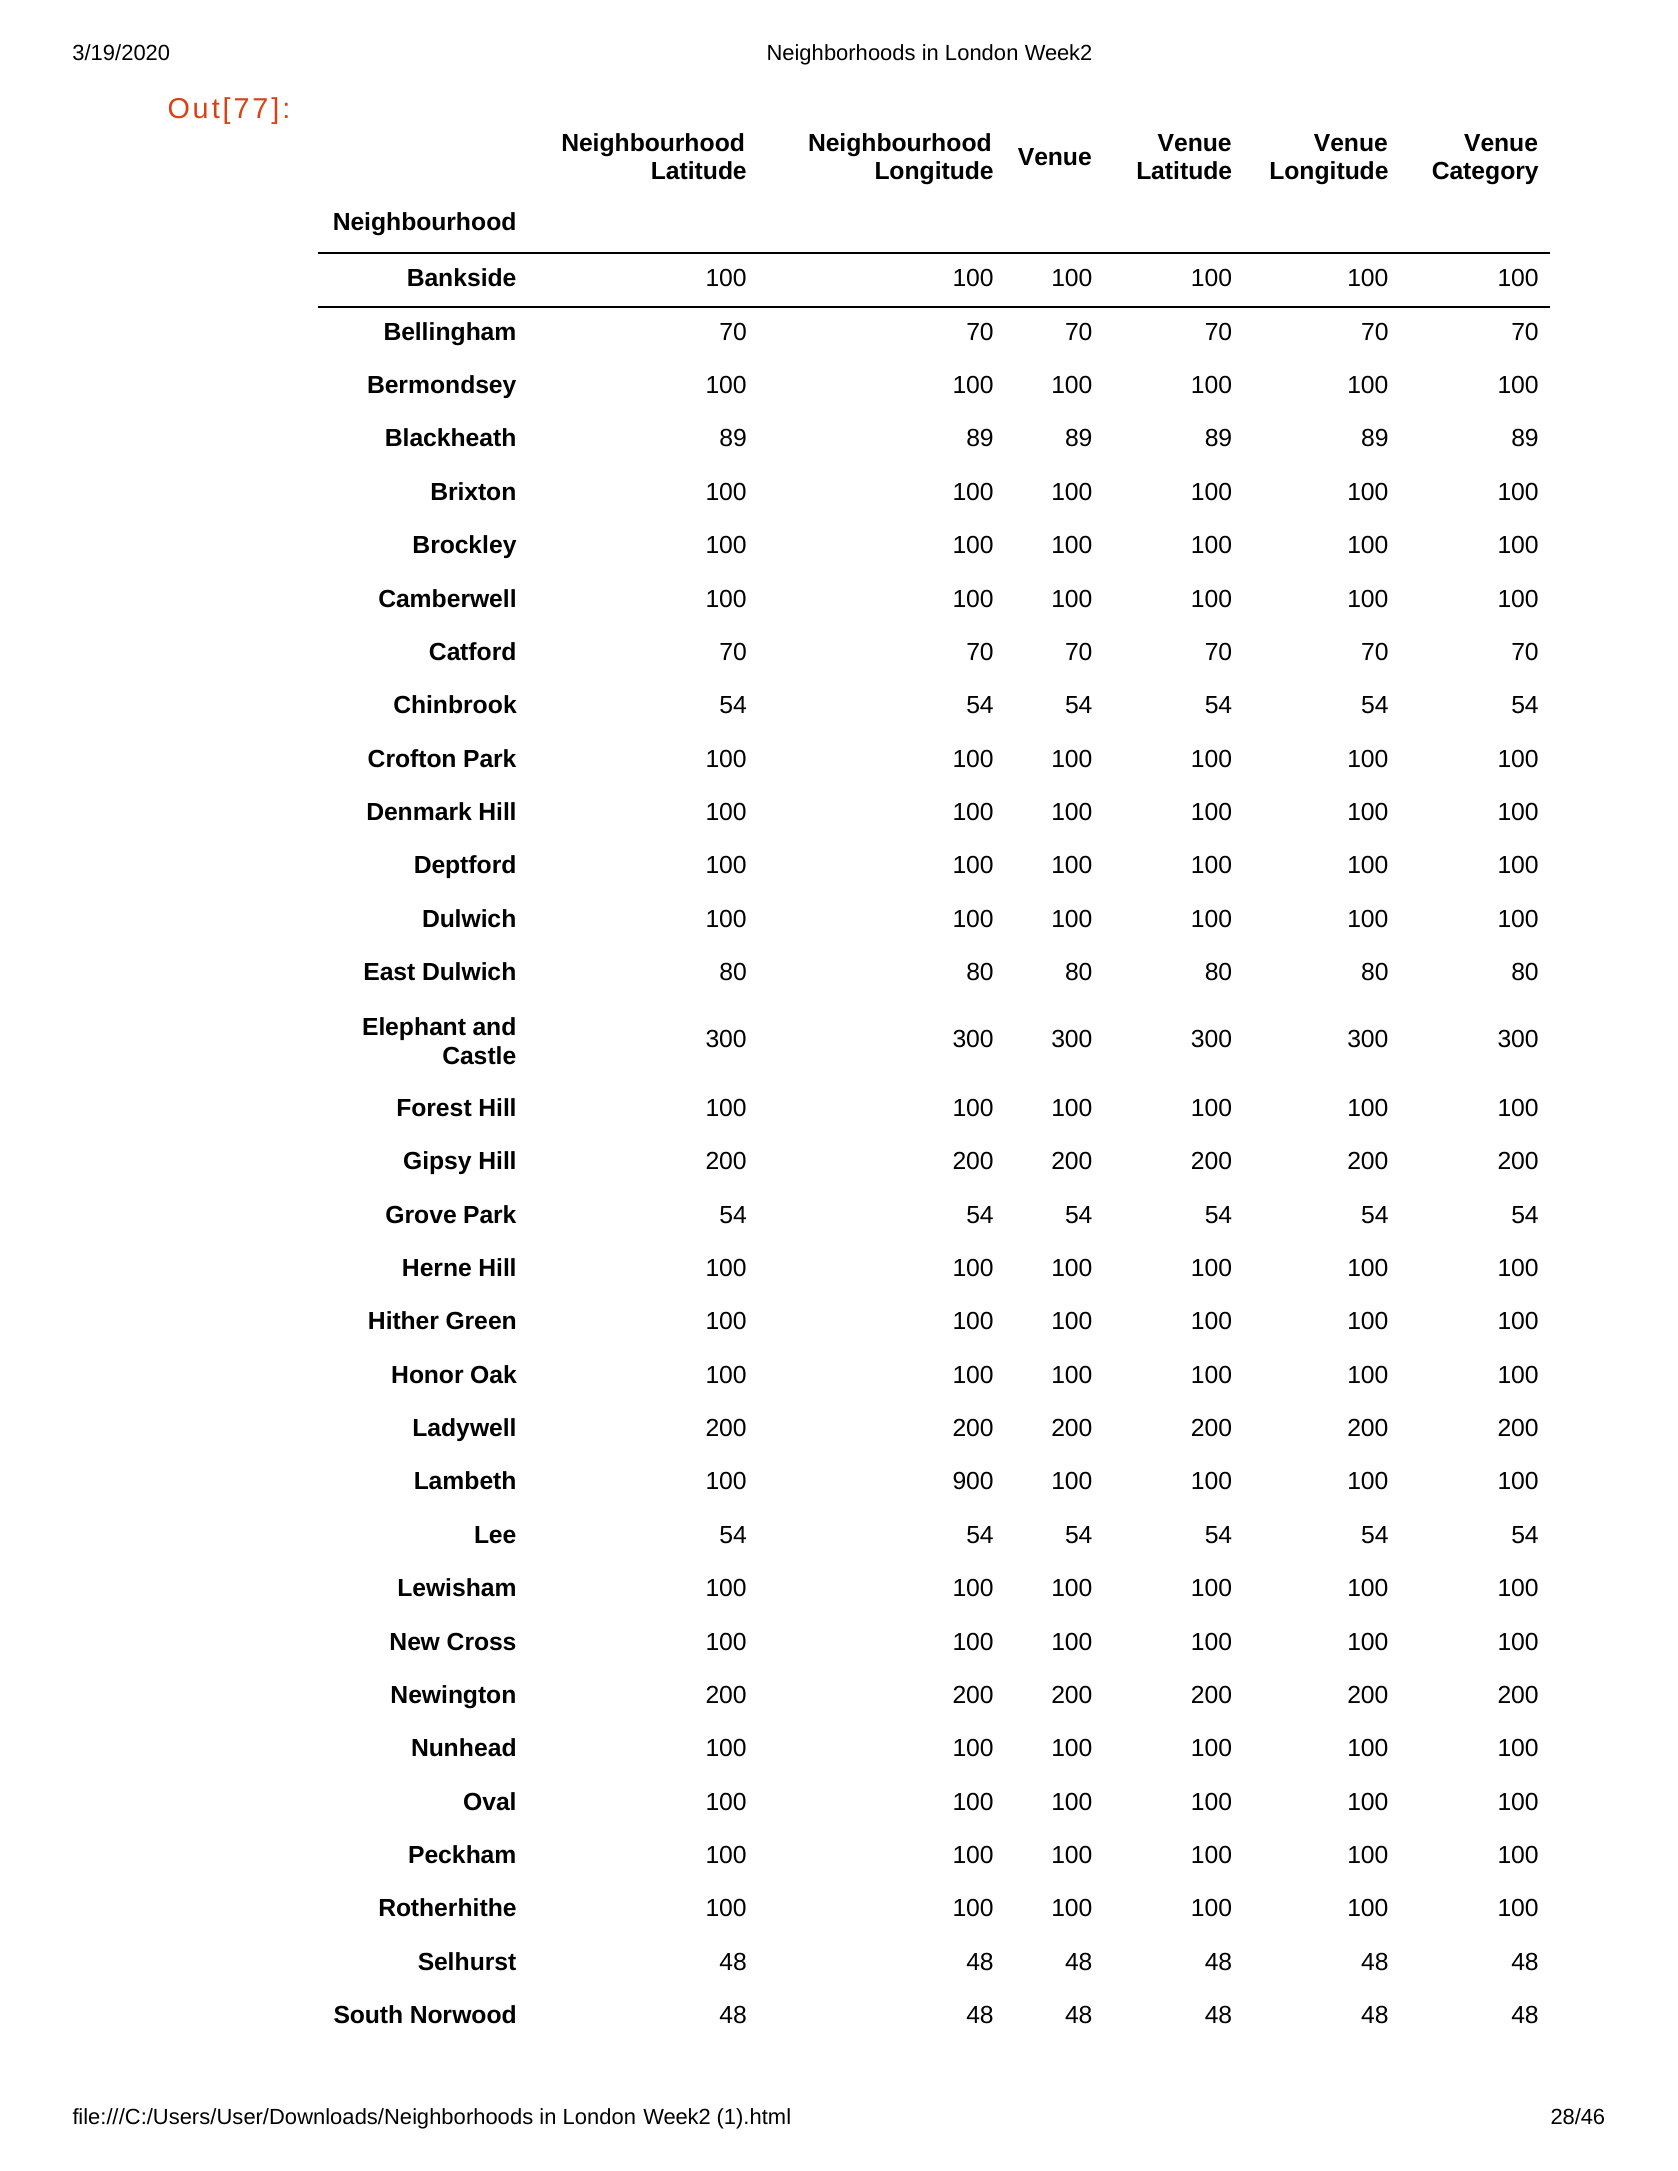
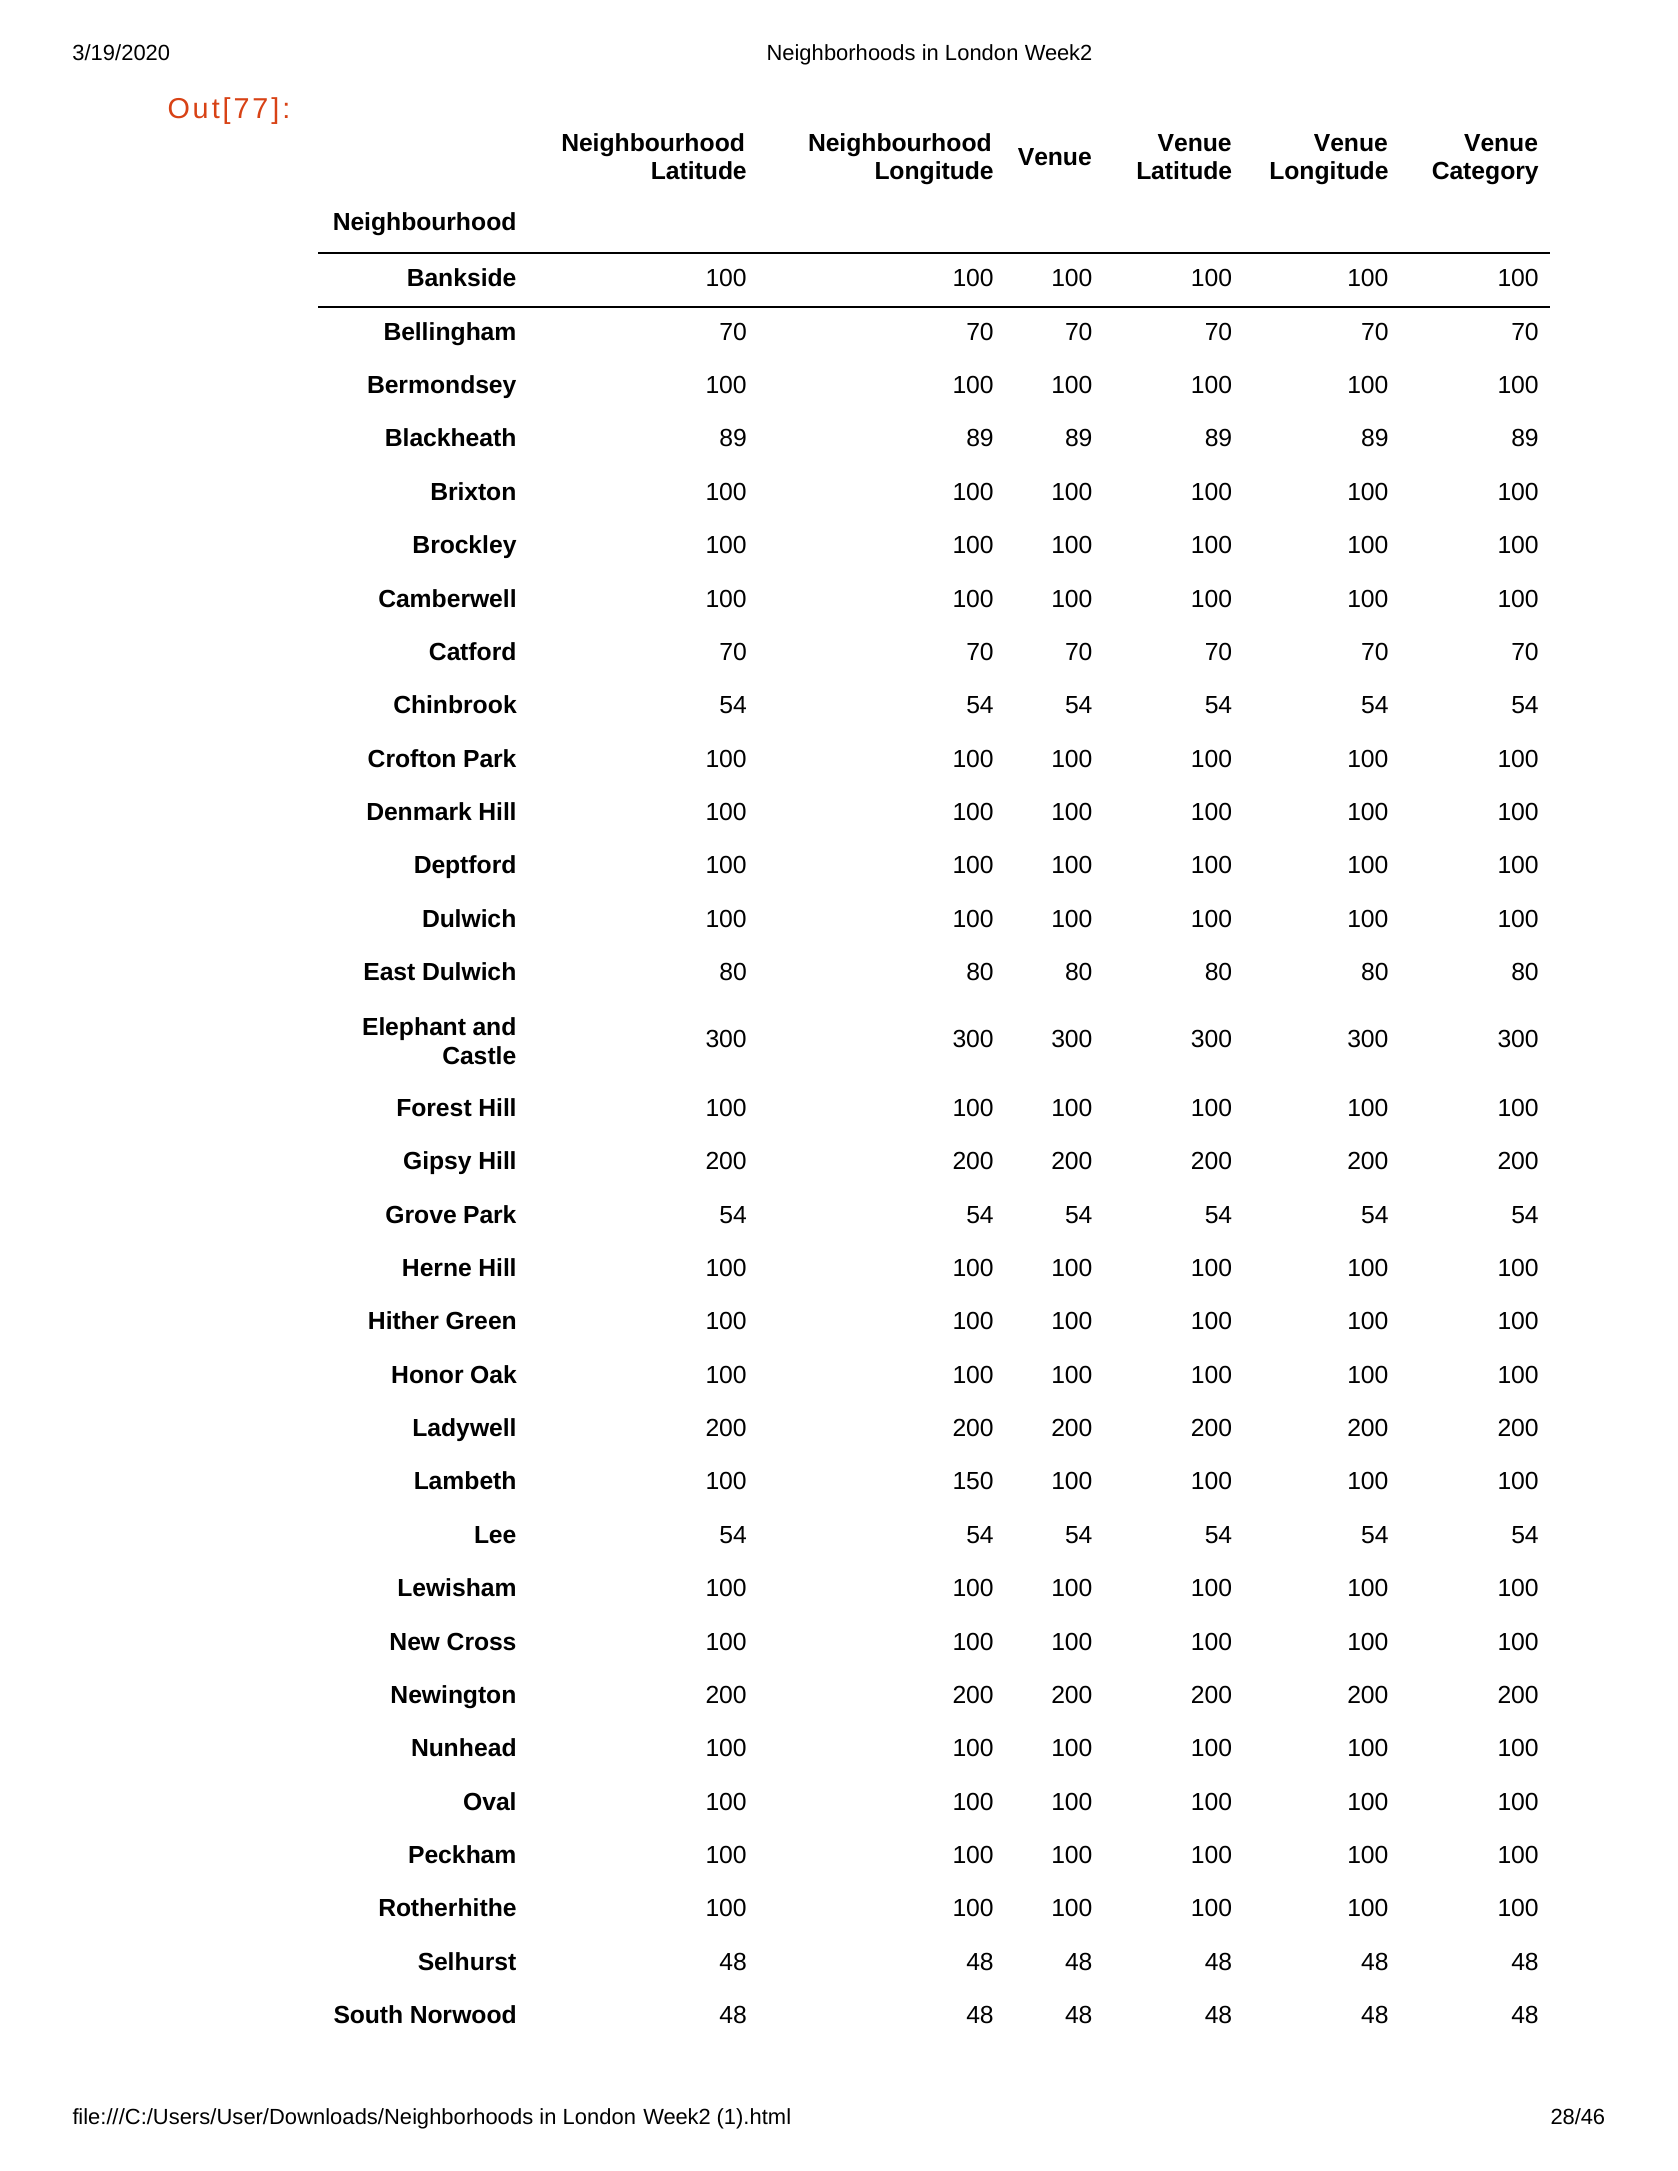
900: 900 -> 150 (973, 1482)
